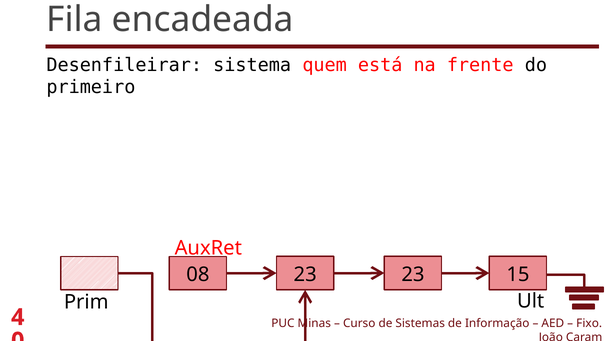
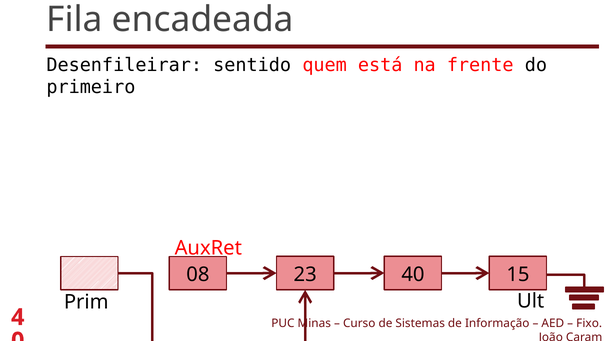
sistema: sistema -> sentido (252, 65)
23 23: 23 -> 40 (413, 274)
